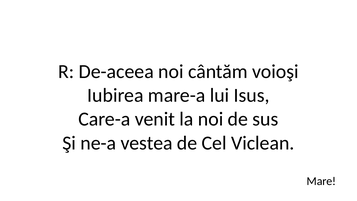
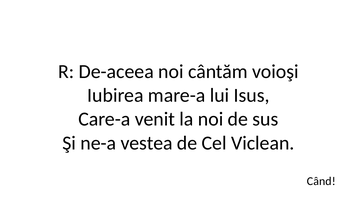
Mare: Mare -> Când (321, 181)
